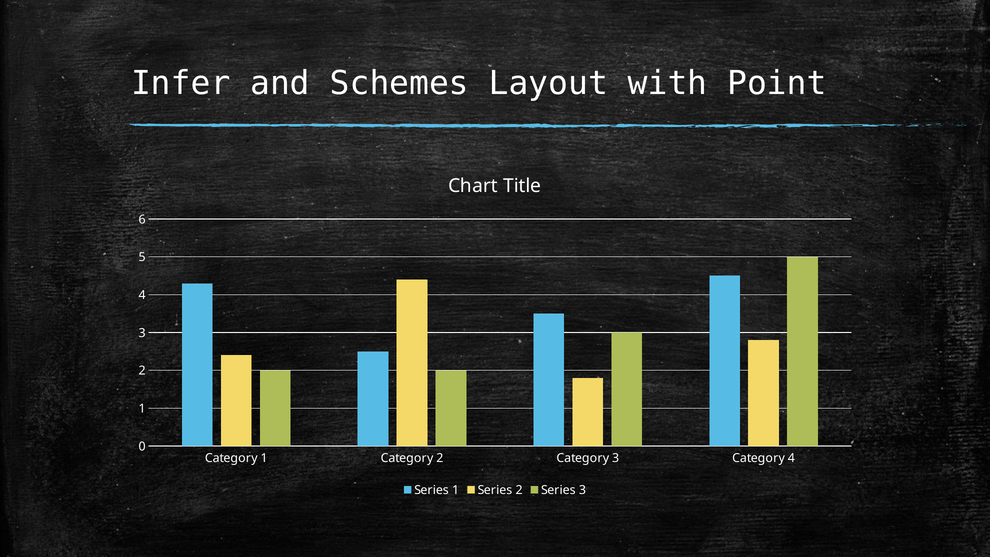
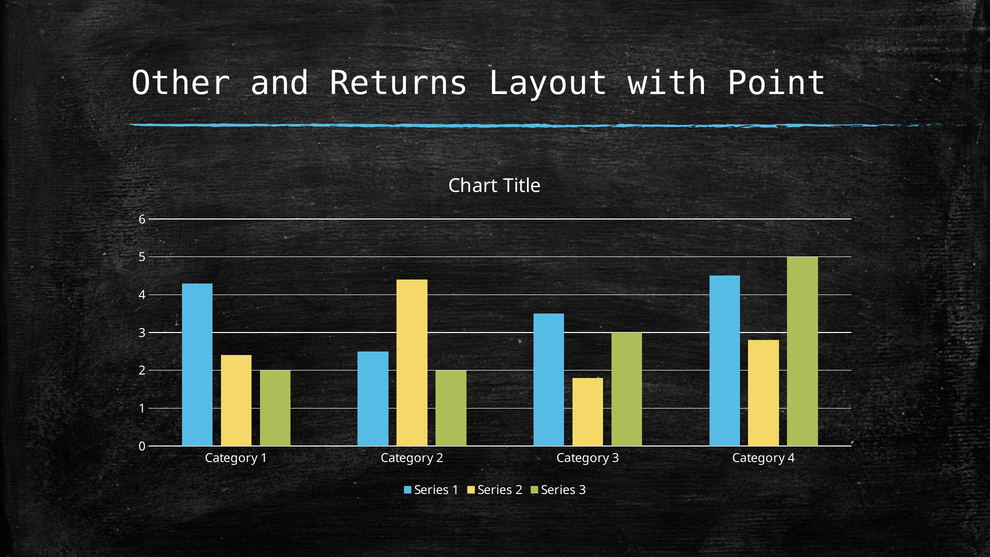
Infer: Infer -> Other (181, 83)
Schemes: Schemes -> Returns (399, 83)
